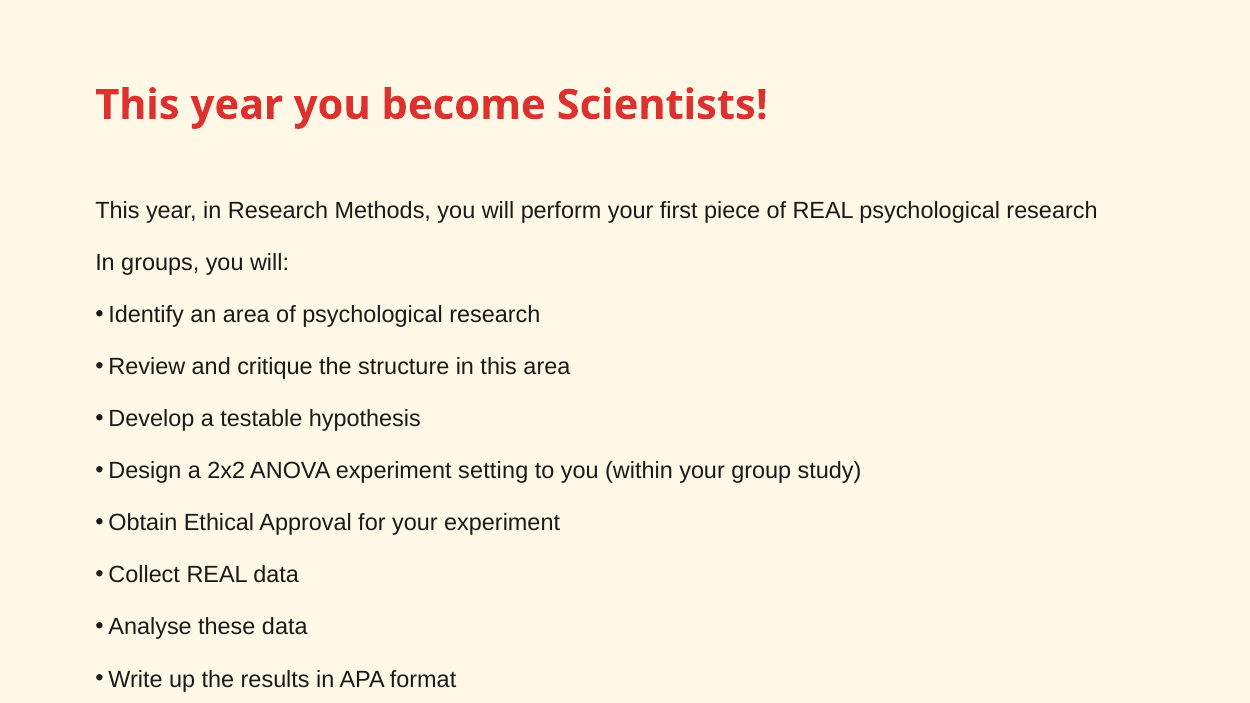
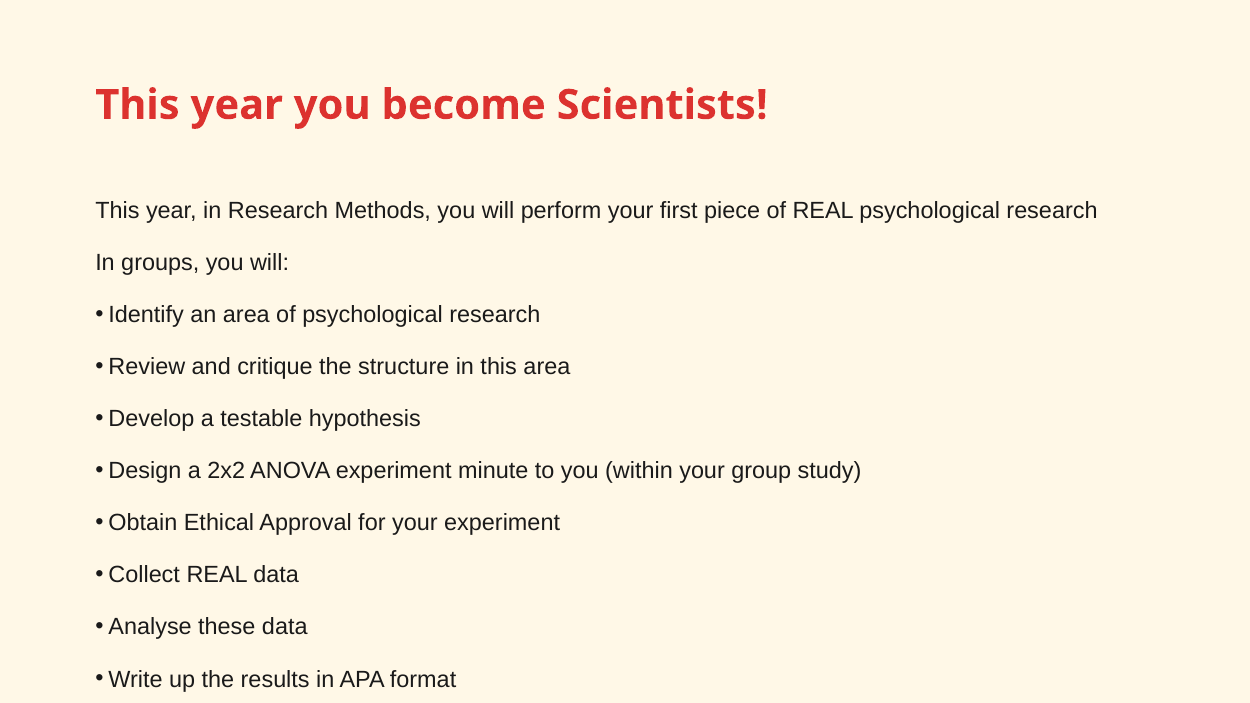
setting: setting -> minute (493, 471)
